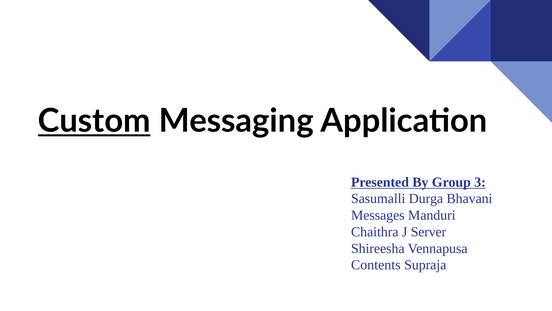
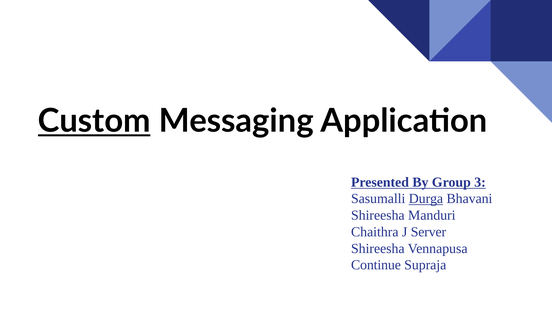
Durga underline: none -> present (426, 198)
Messages: Messages -> Shireesha (378, 215)
Contents: Contents -> Continue (376, 265)
